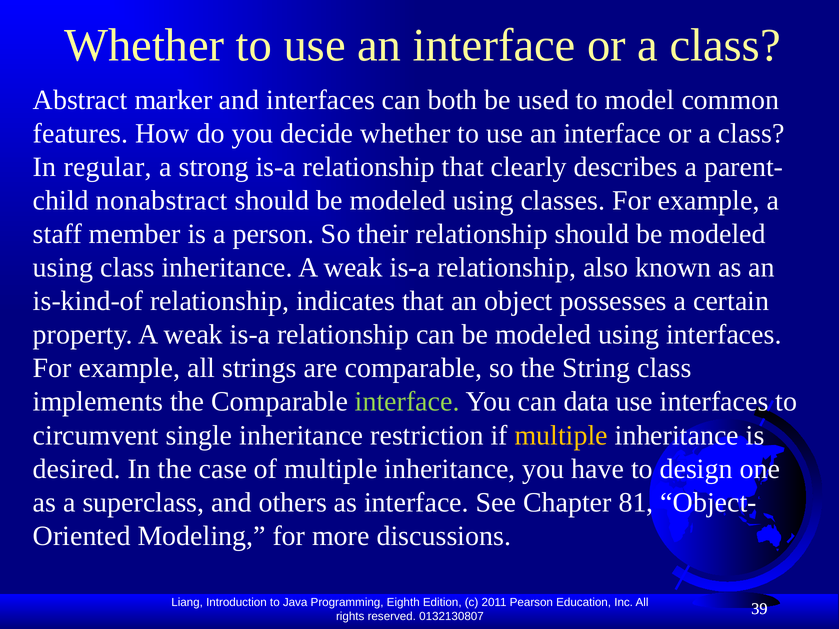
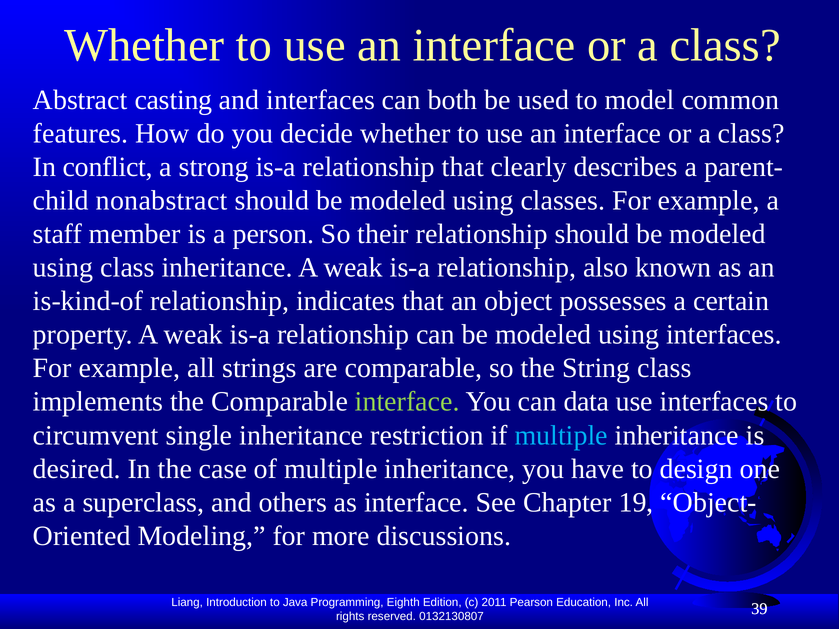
marker: marker -> casting (173, 100)
regular: regular -> conflict (108, 167)
multiple colour: yellow -> light blue (561, 435)
81: 81 -> 19 (636, 503)
